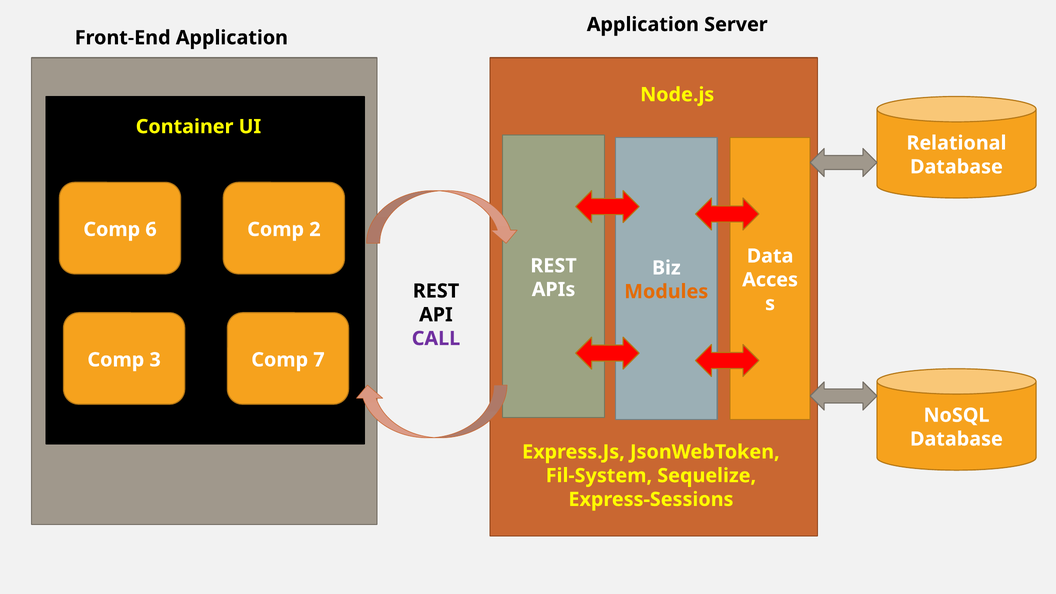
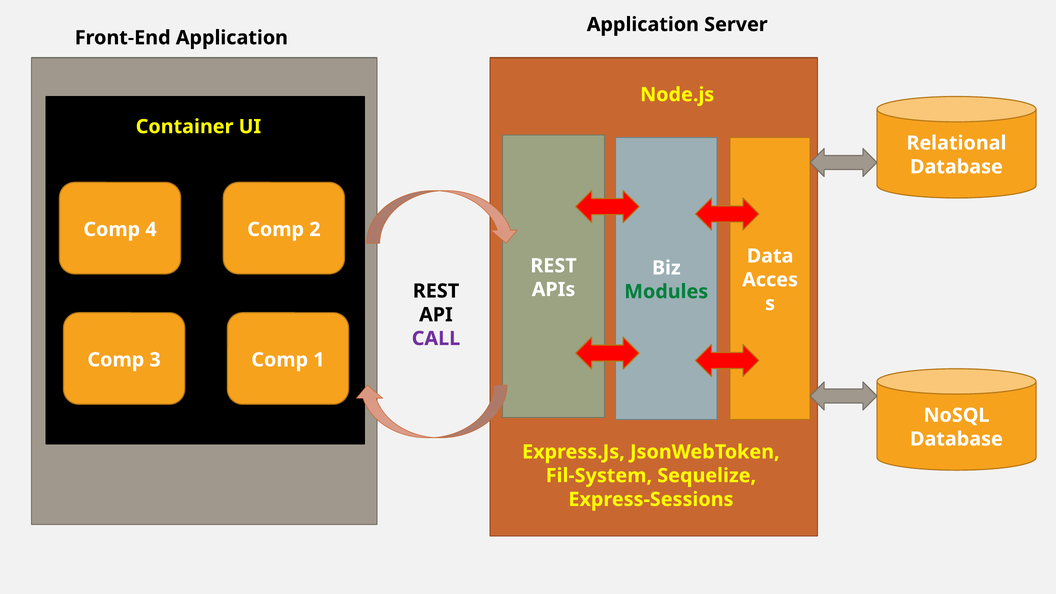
6: 6 -> 4 (151, 229)
Modules colour: orange -> green (666, 292)
7: 7 -> 1 (319, 360)
